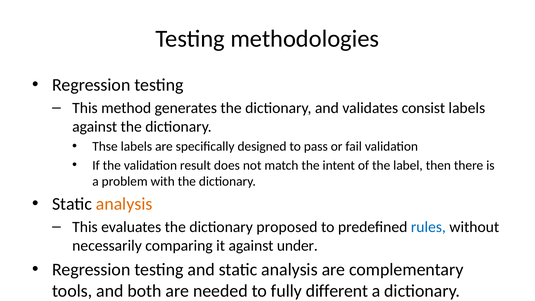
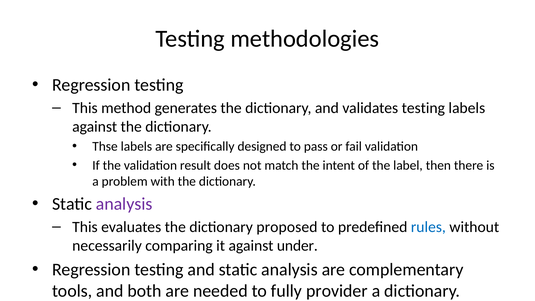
validates consist: consist -> testing (423, 108)
analysis colour: orange -> purple (124, 204)
different: different -> provider (337, 291)
